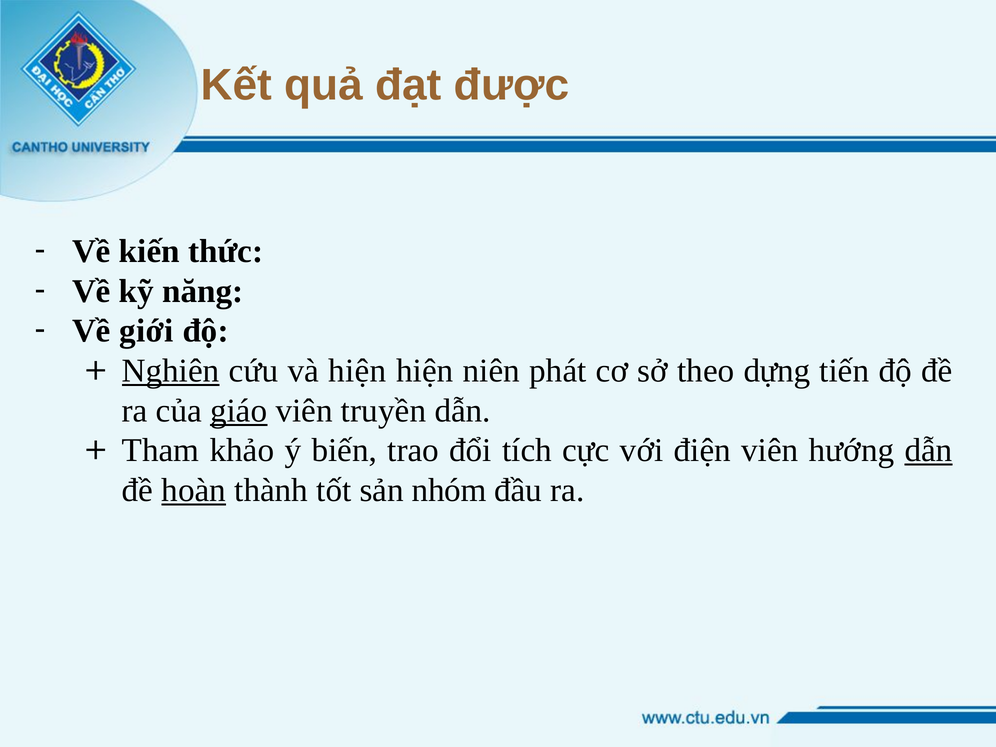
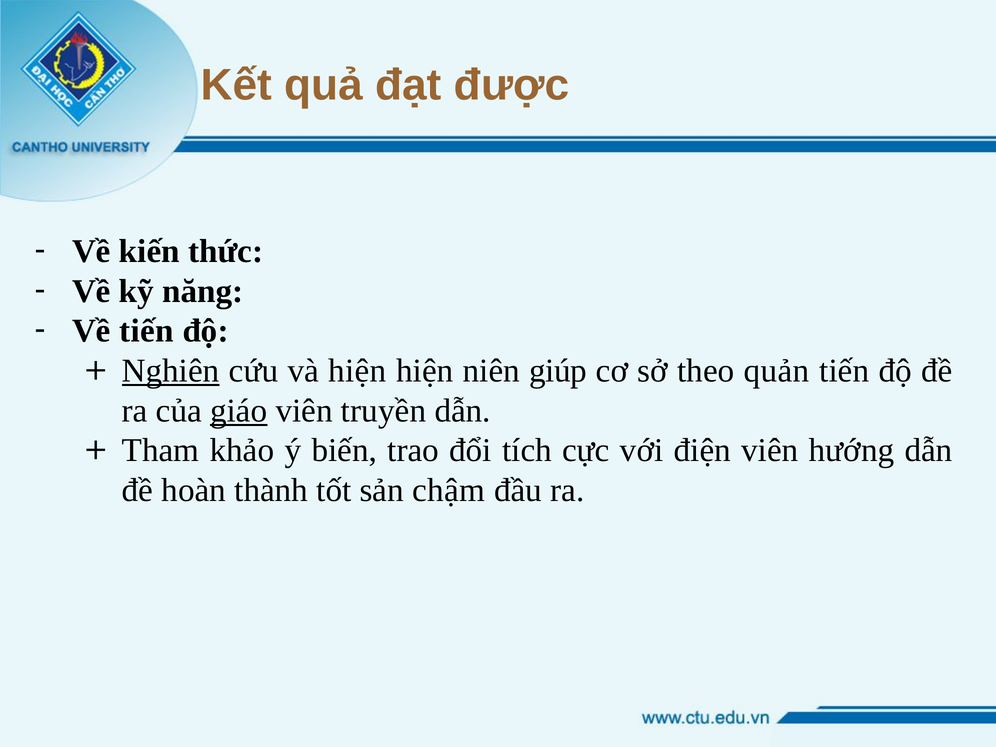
Về giới: giới -> tiến (146, 331)
phát: phát -> giúp (558, 371)
dựng: dựng -> quản (777, 371)
dẫn underline: present -> none (929, 450)
hoàn underline: present -> none (194, 490)
nhóm: nhóm -> chậm (449, 490)
